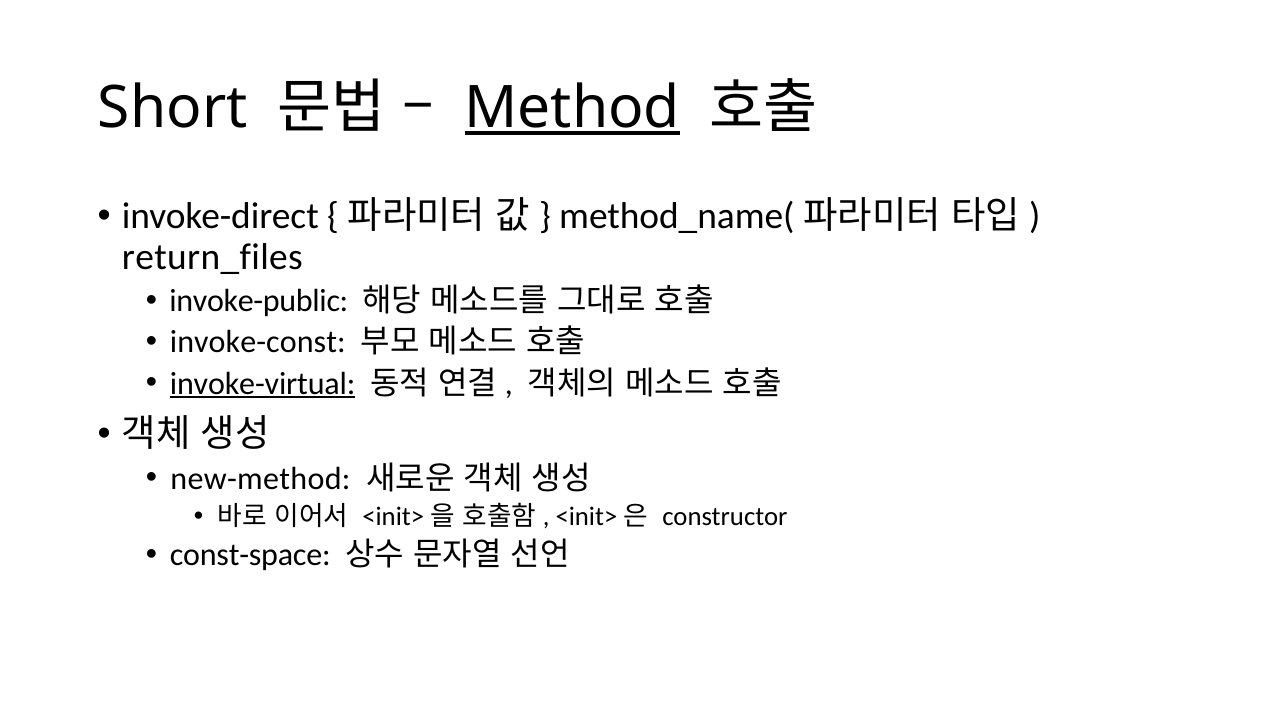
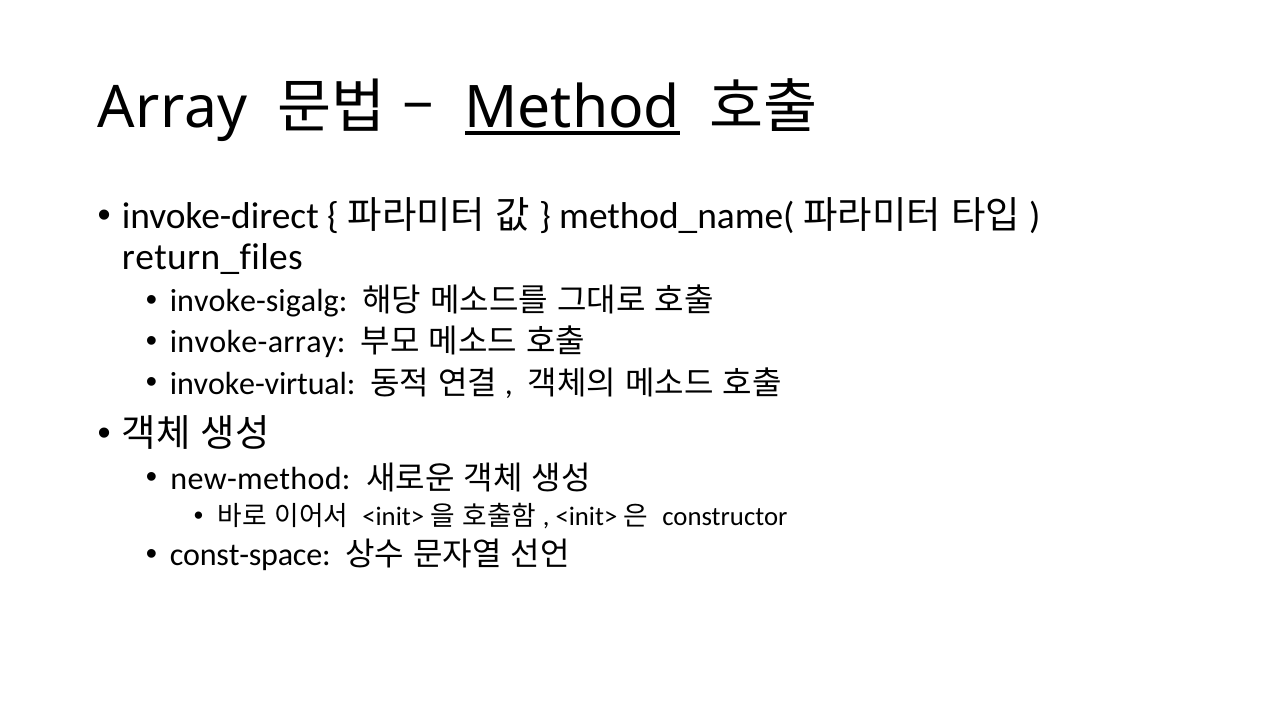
Short: Short -> Array (173, 108)
invoke-public: invoke-public -> invoke-sigalg (259, 301)
invoke-const: invoke-const -> invoke-array (258, 342)
invoke-virtual underline: present -> none (263, 384)
